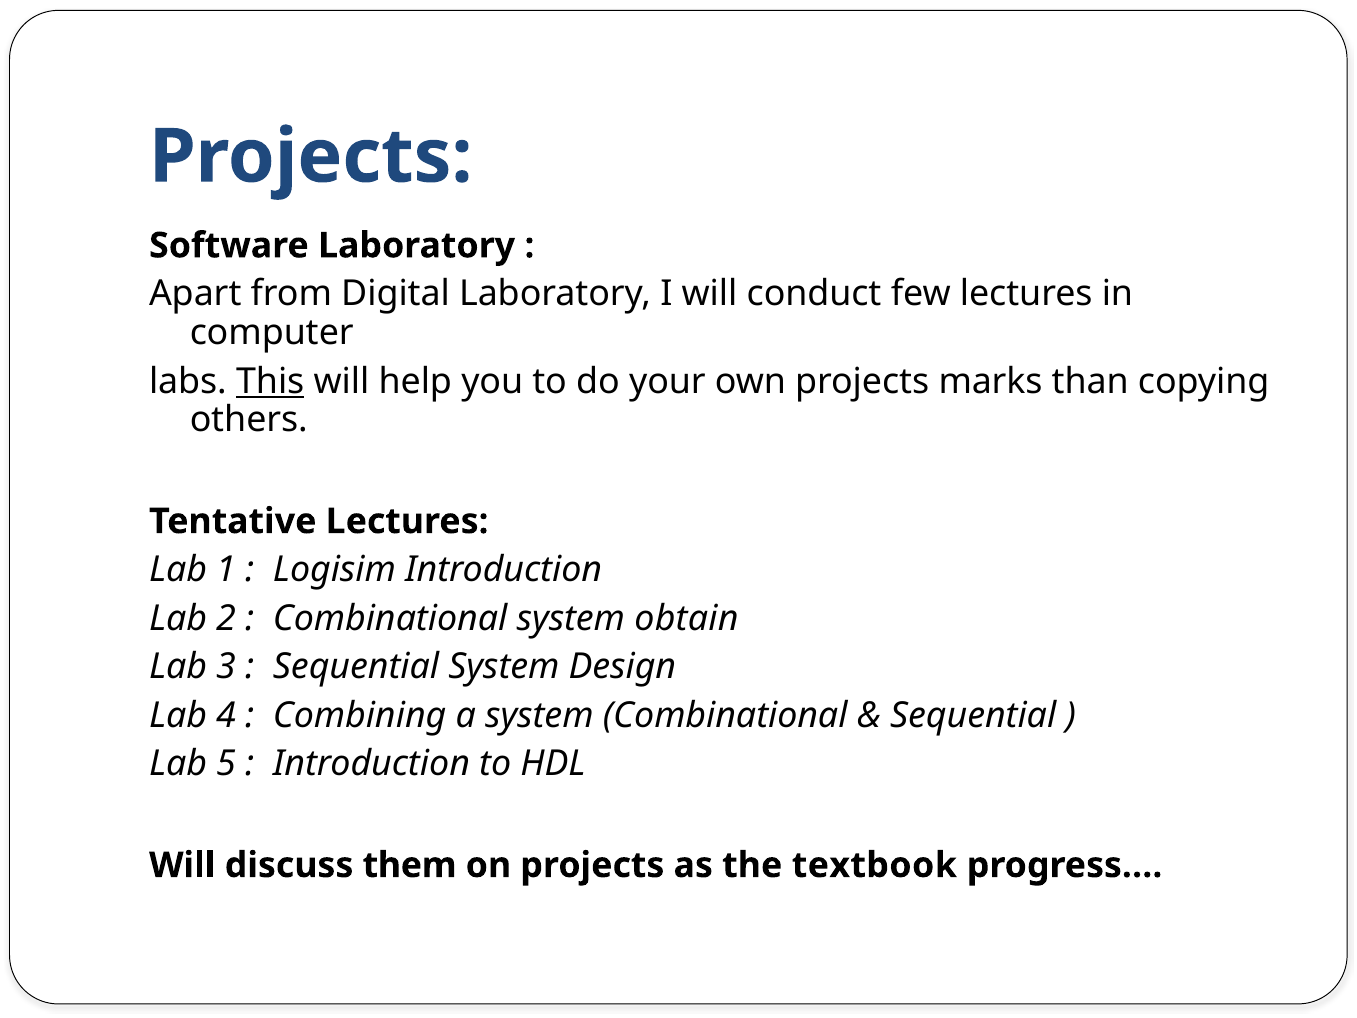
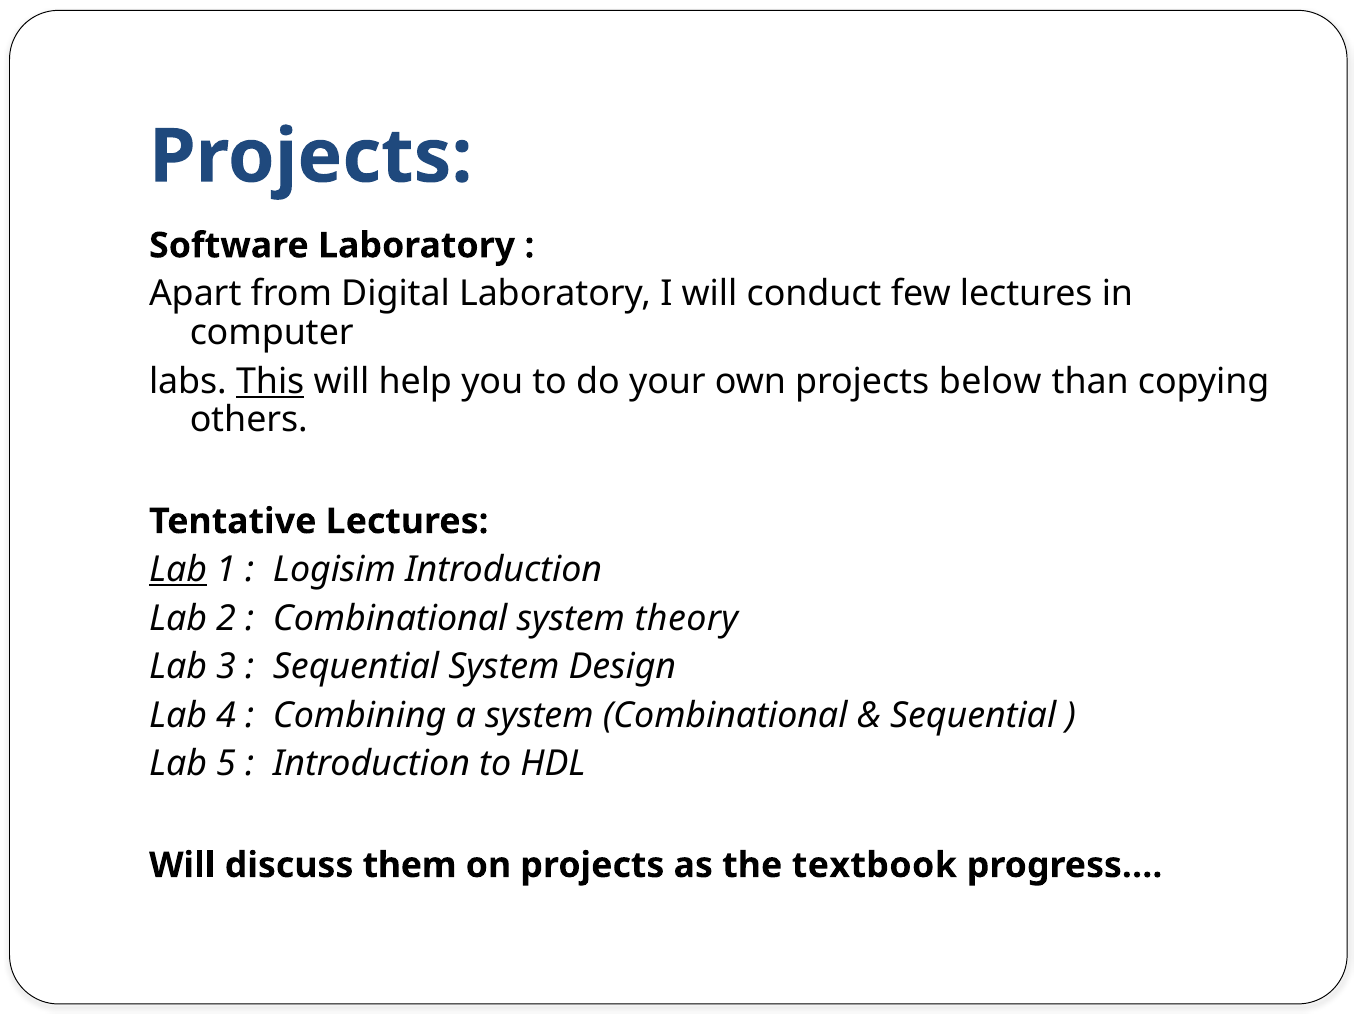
marks: marks -> below (990, 381)
Lab underline: none -> present (178, 570)
obtain: obtain -> theory (686, 618)
